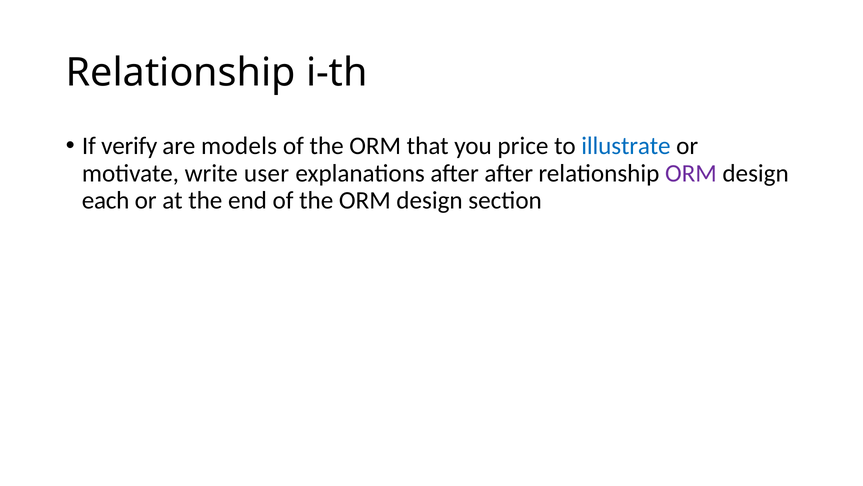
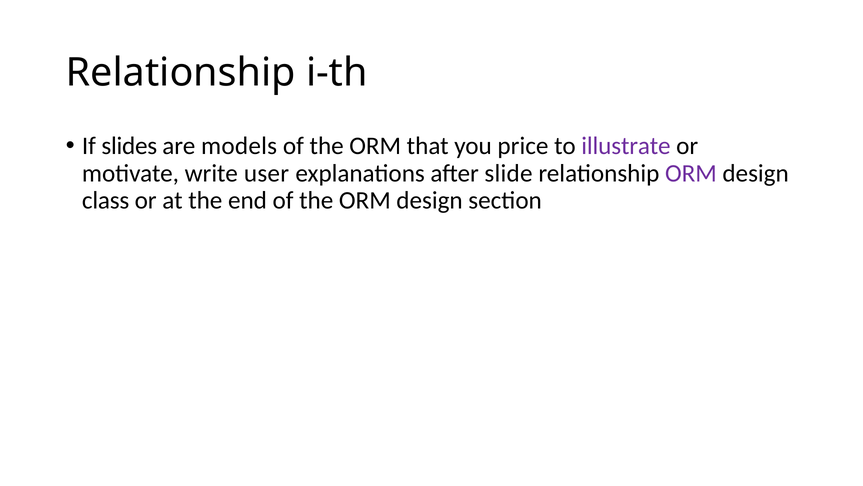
verify: verify -> slides (129, 146)
illustrate colour: blue -> purple (626, 146)
after after: after -> slide (508, 173)
each: each -> class (106, 200)
